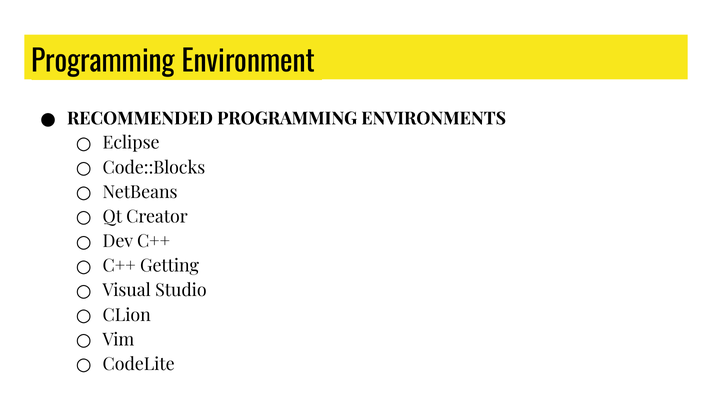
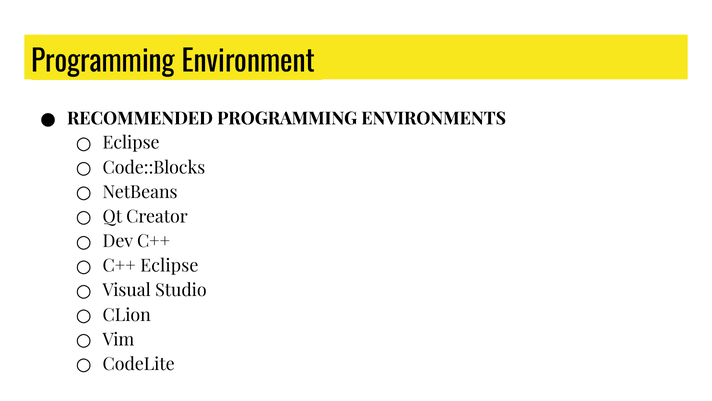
C++ Getting: Getting -> Eclipse (169, 266)
